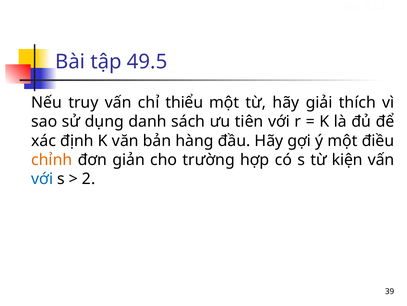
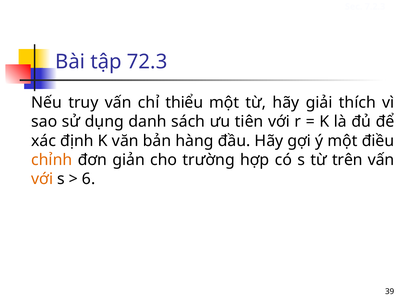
49.5: 49.5 -> 72.3 (147, 62)
kiện: kiện -> trên (347, 159)
với colour: blue -> orange (42, 178)
2: 2 -> 6 (89, 178)
